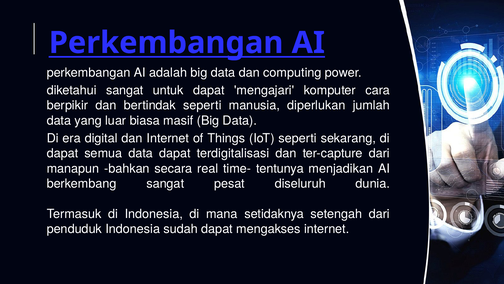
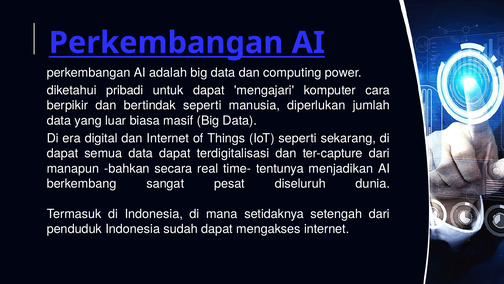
diketahui sangat: sangat -> pribadi (125, 90)
